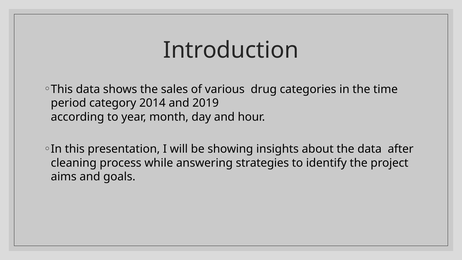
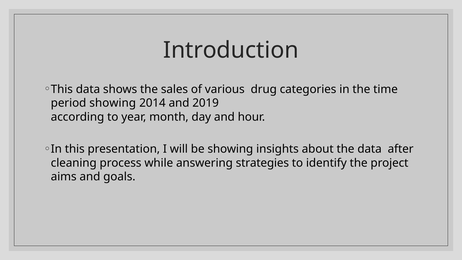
period category: category -> showing (113, 103)
